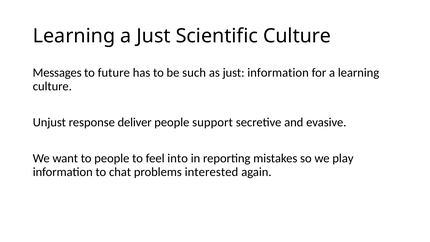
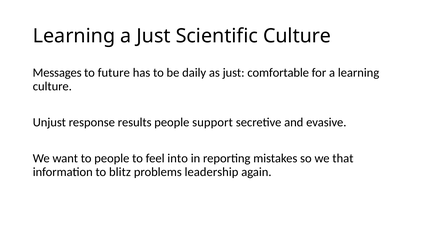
such: such -> daily (194, 73)
just information: information -> comfortable (278, 73)
deliver: deliver -> results (135, 122)
play: play -> that (343, 158)
chat: chat -> blitz (120, 172)
interested: interested -> leadership (212, 172)
